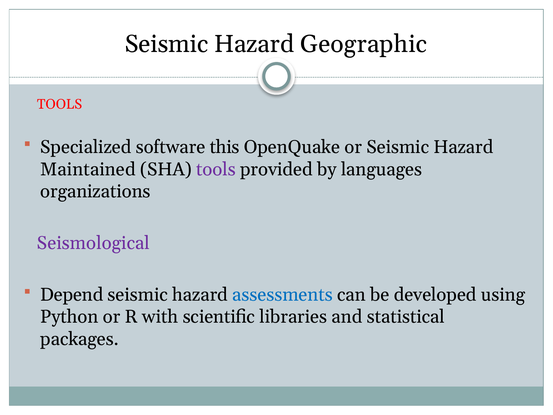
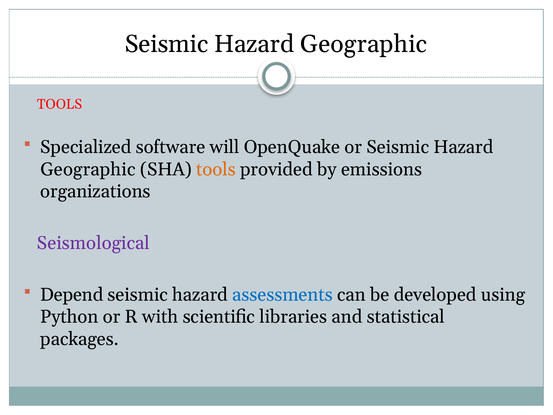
this: this -> will (225, 147)
Maintained: Maintained -> Geographic (88, 169)
tools colour: purple -> orange (216, 169)
languages: languages -> emissions (382, 169)
